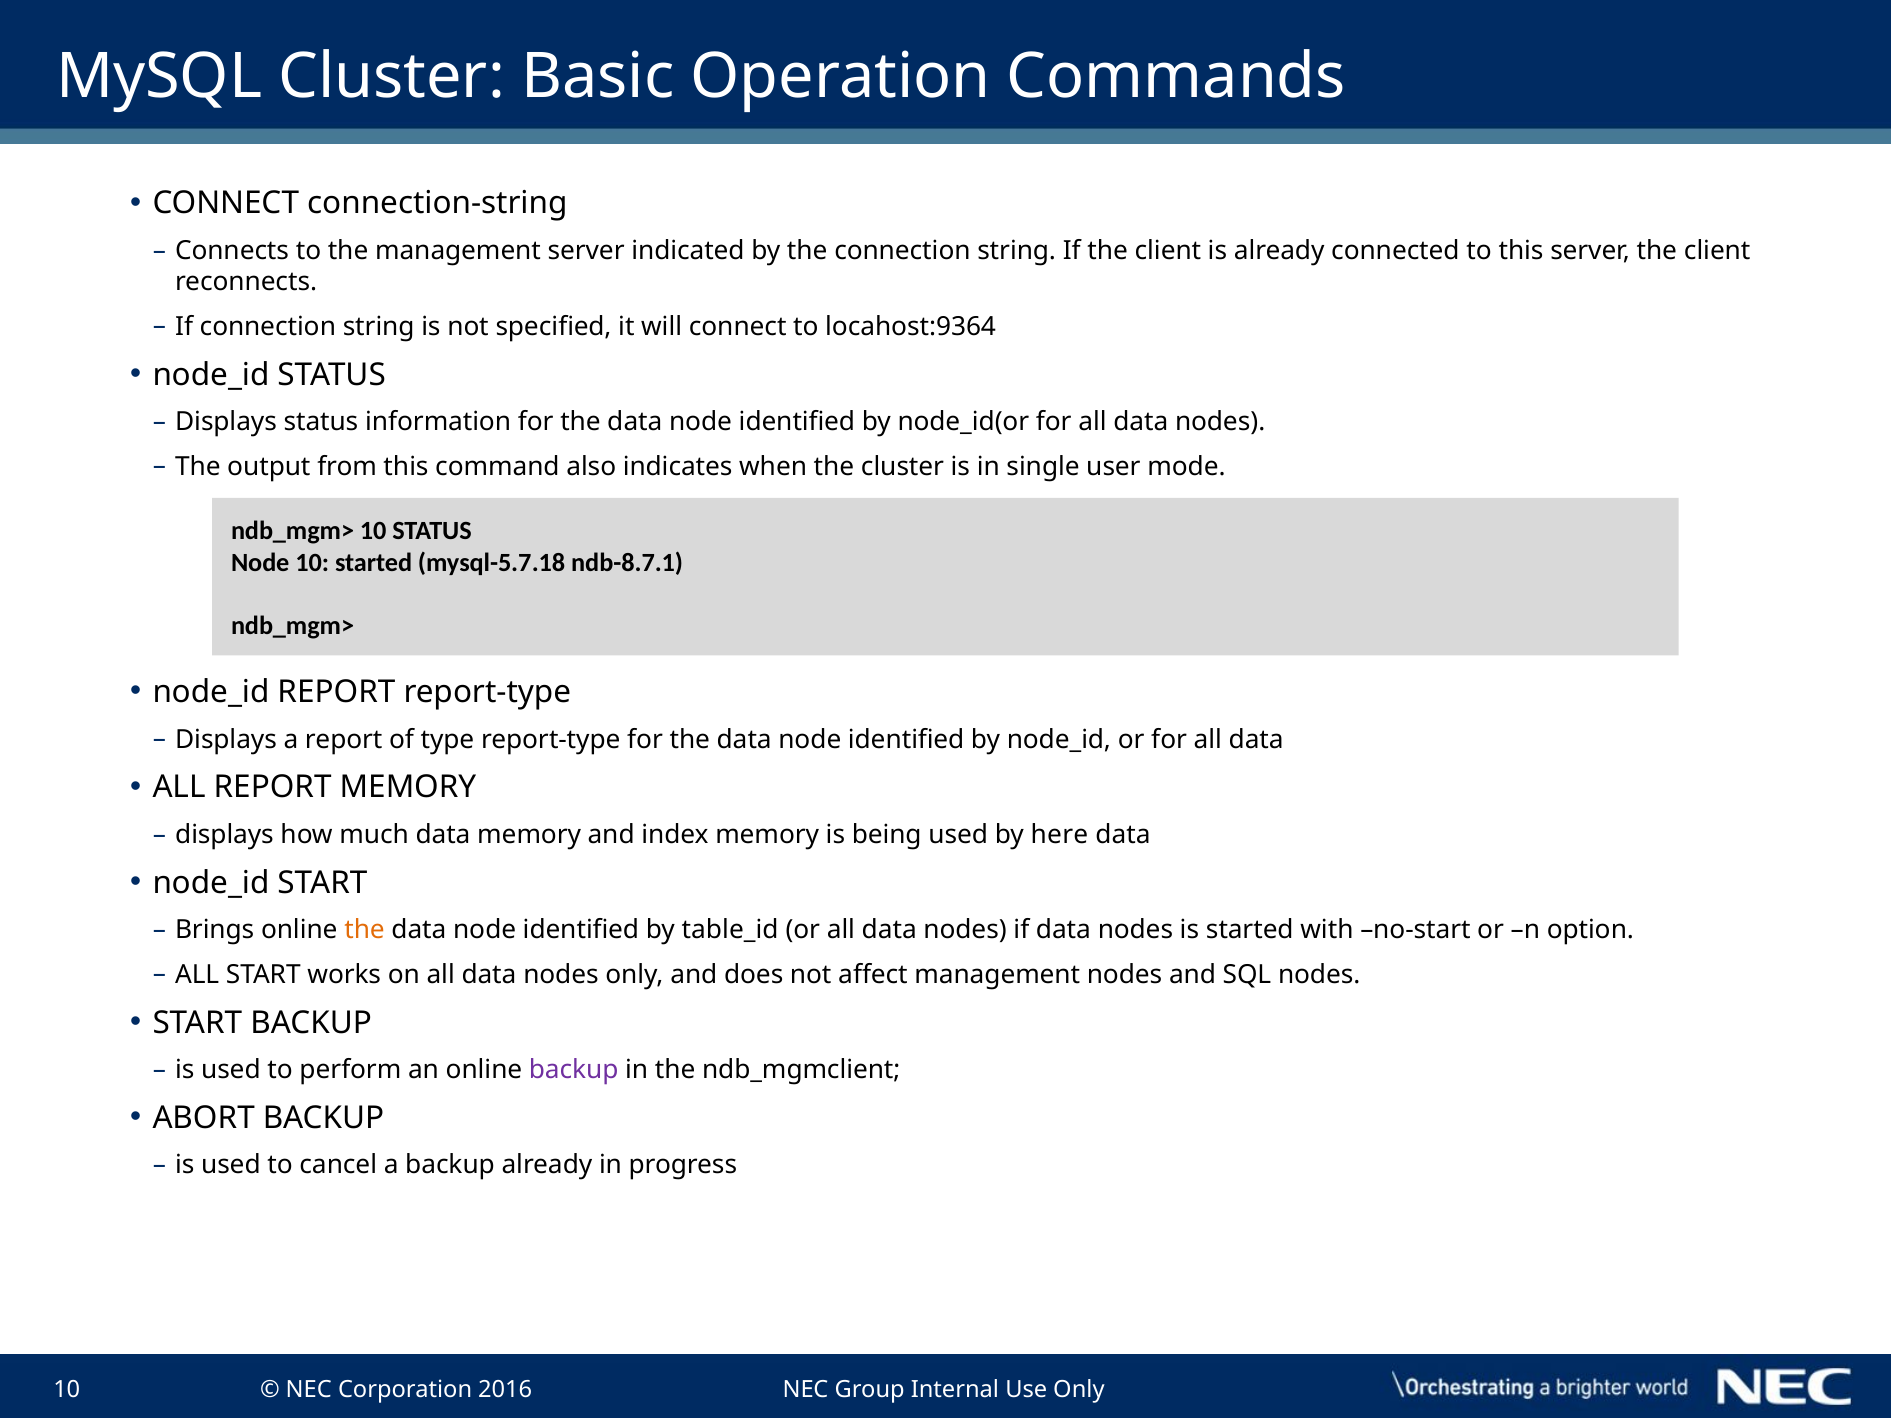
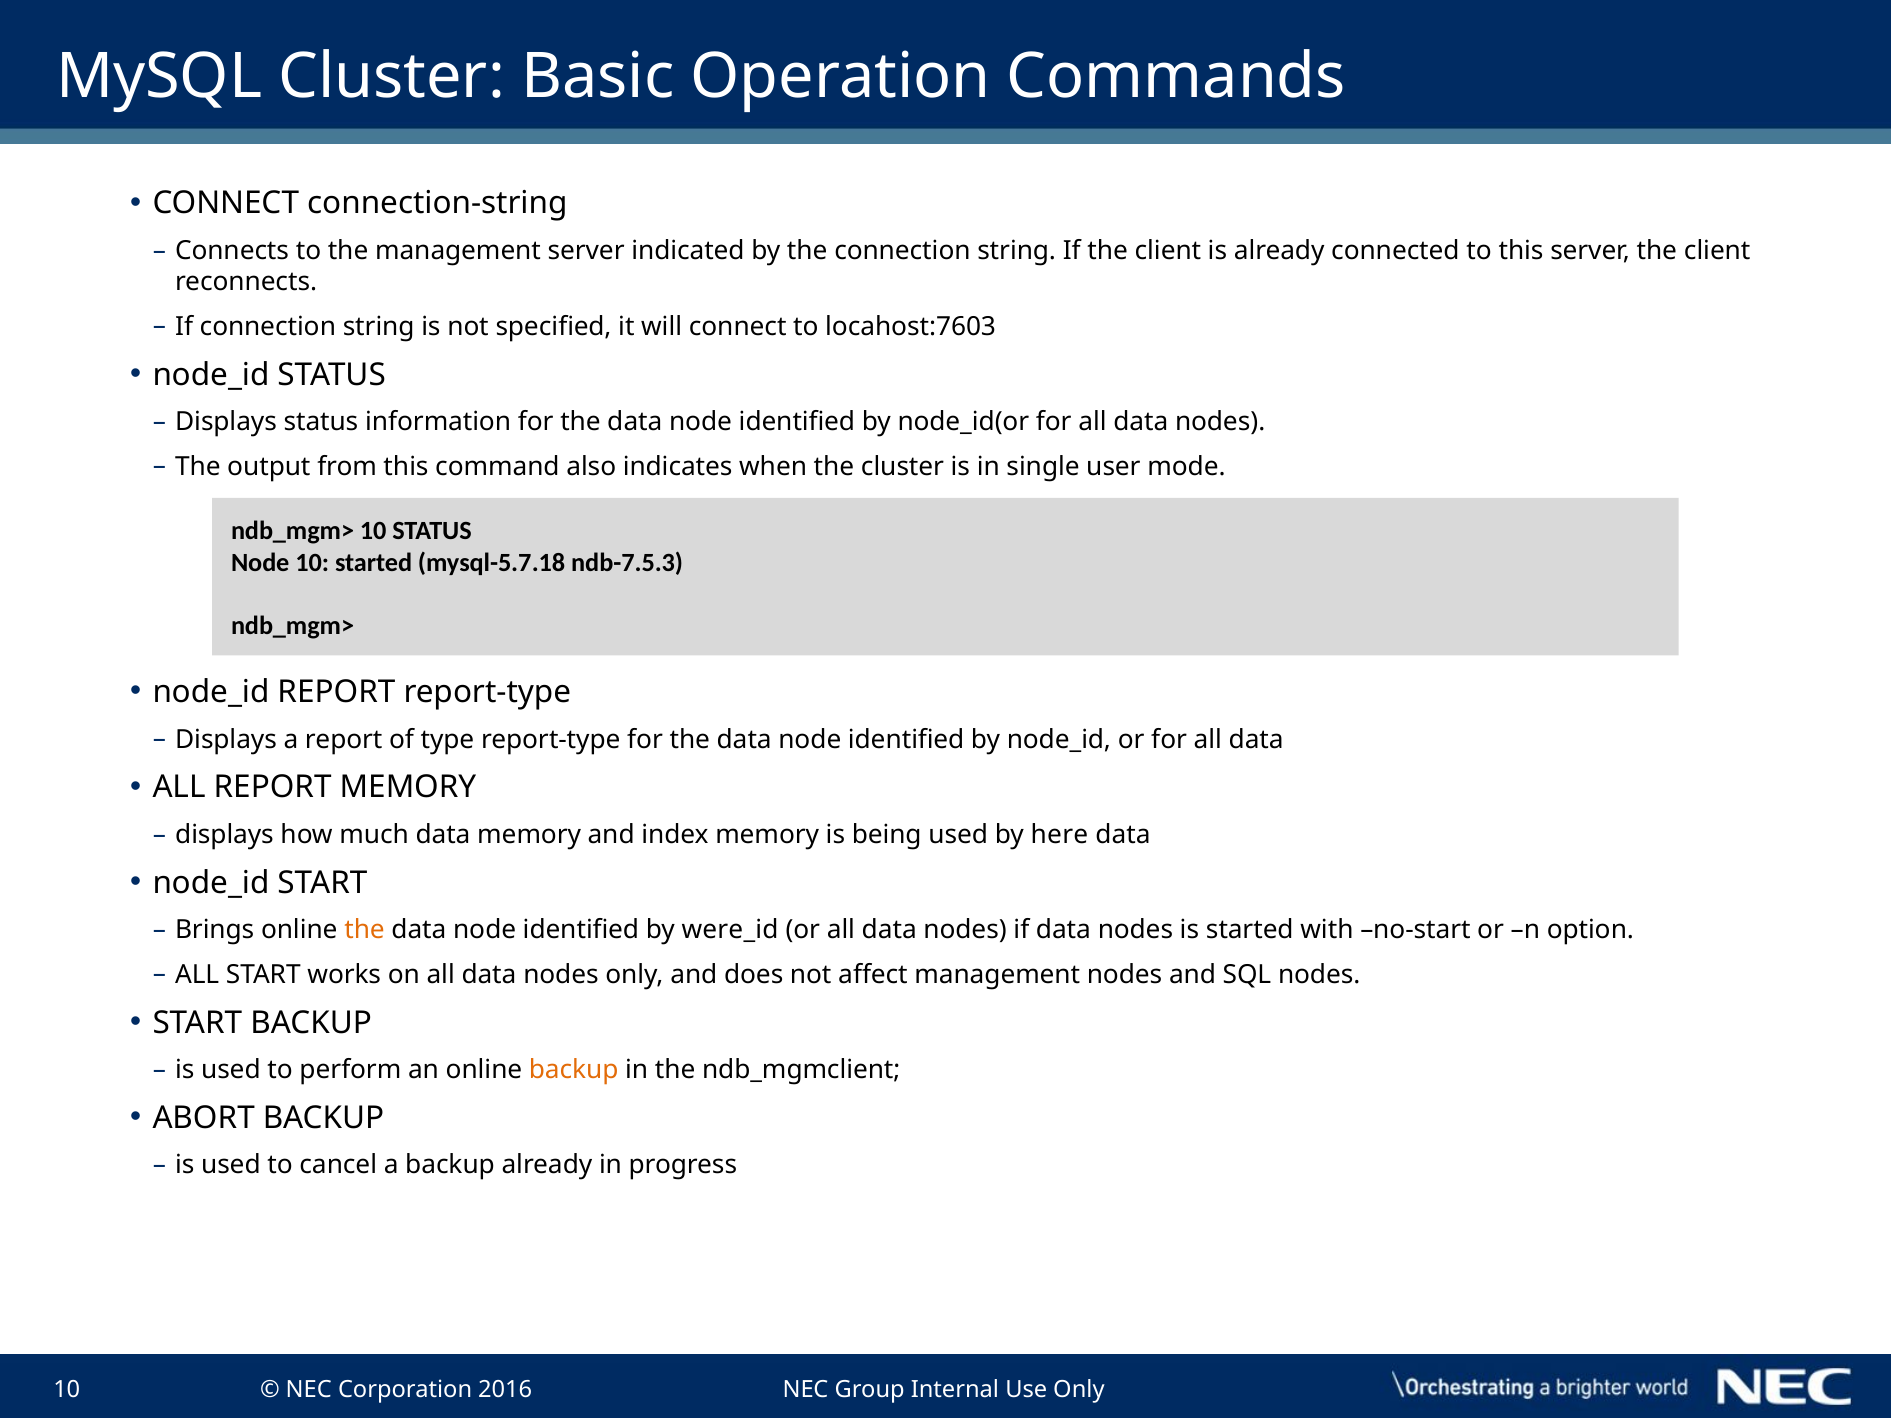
locahost:9364: locahost:9364 -> locahost:7603 (911, 327)
ndb-8.7.1: ndb-8.7.1 -> ndb-7.5.3 (627, 563)
table_id: table_id -> were_id (730, 930)
backup colour: purple -> orange (574, 1070)
